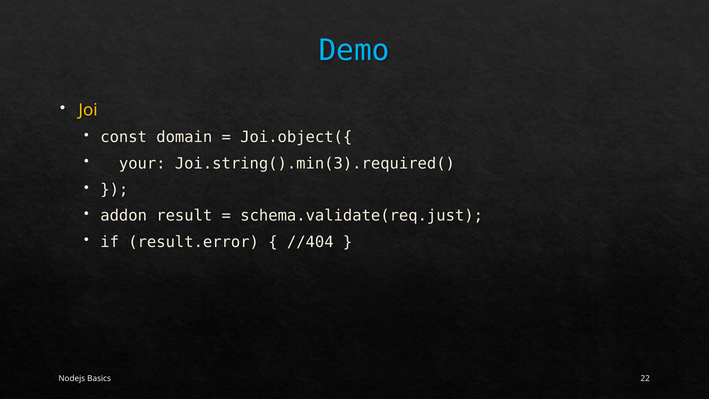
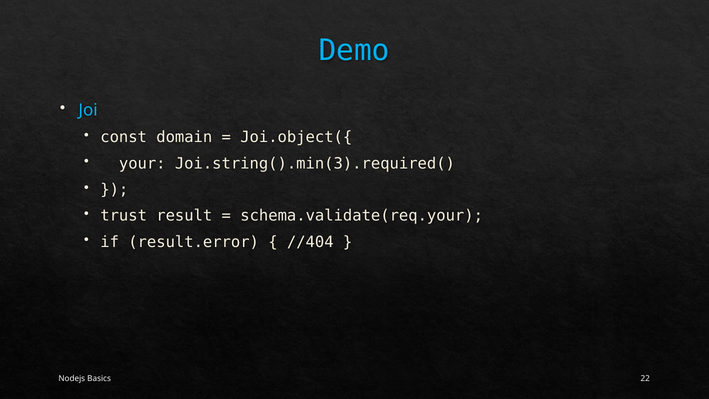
Joi colour: yellow -> light blue (88, 110)
addon: addon -> trust (124, 216)
schema.validate(req.just: schema.validate(req.just -> schema.validate(req.your (362, 216)
